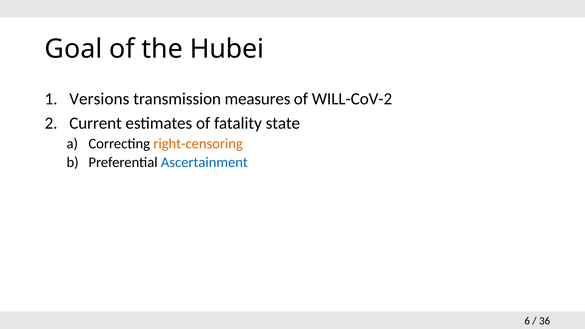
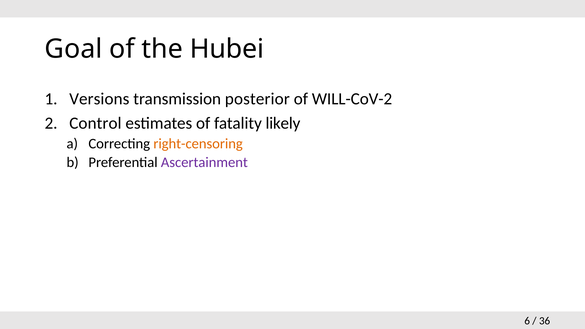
measures: measures -> posterior (257, 99)
Current: Current -> Control (95, 123)
state: state -> likely (283, 123)
Ascertainment colour: blue -> purple (204, 162)
